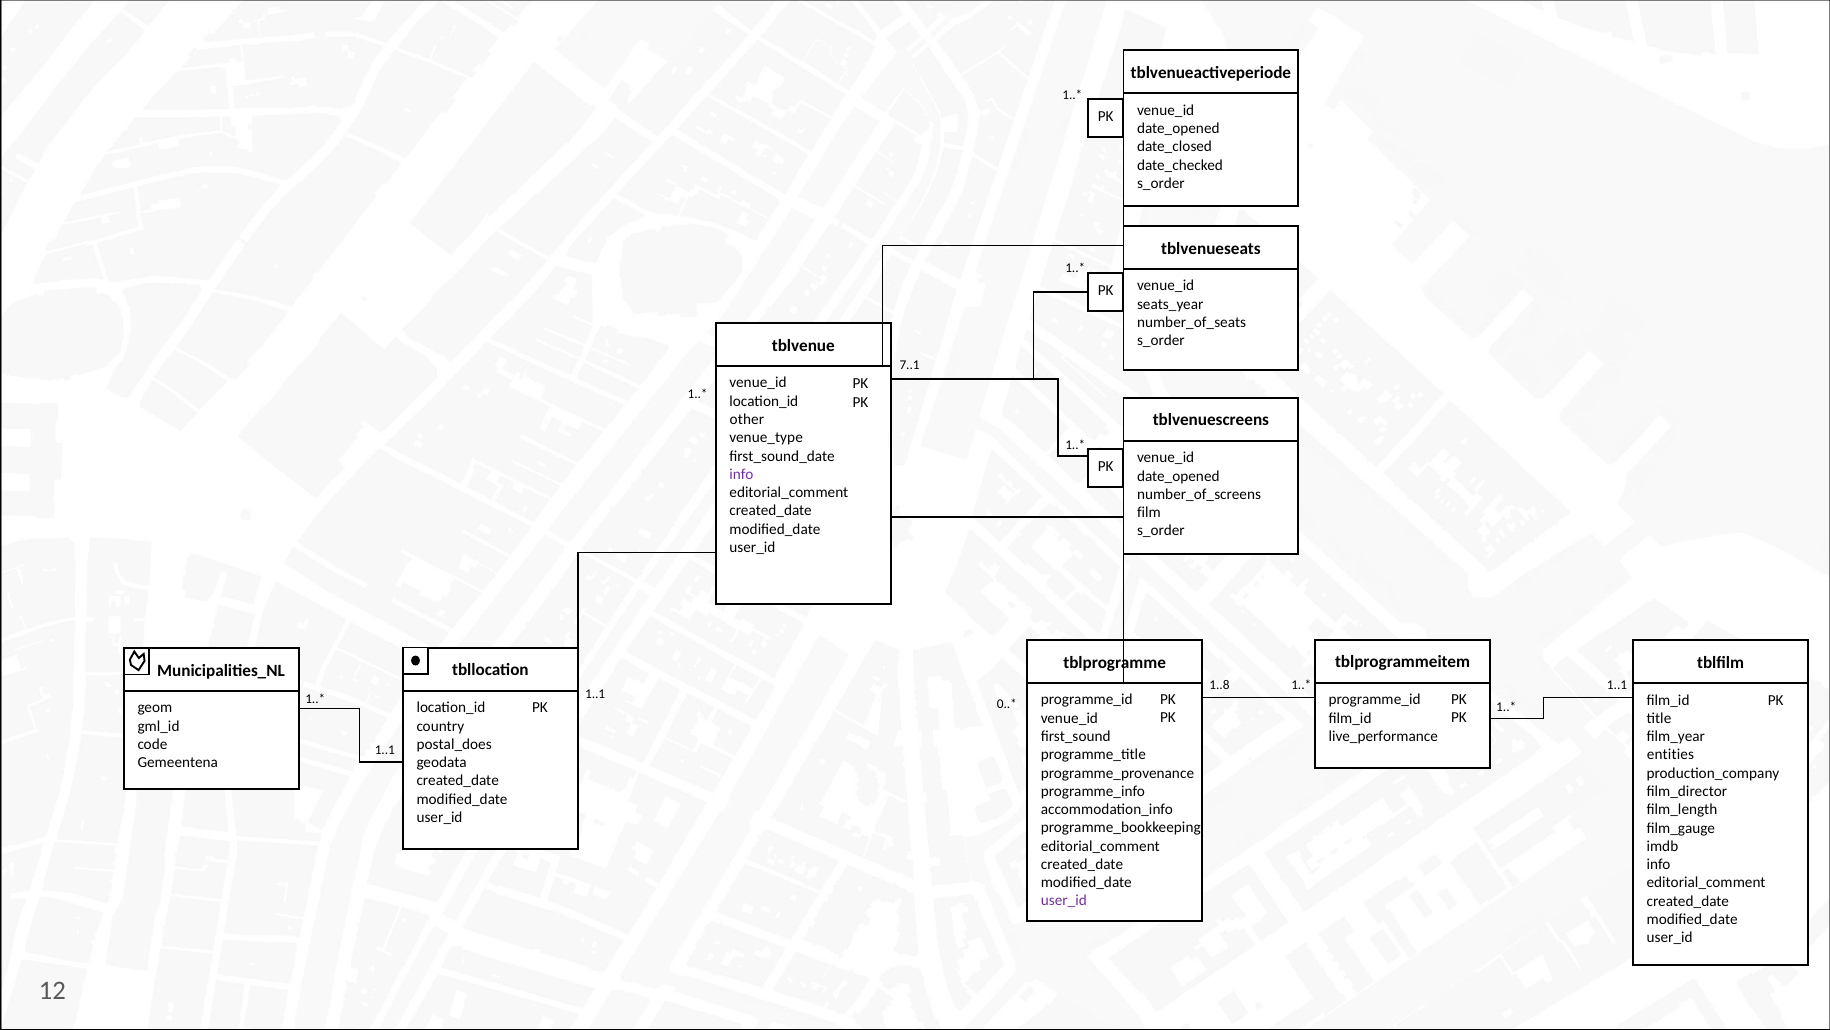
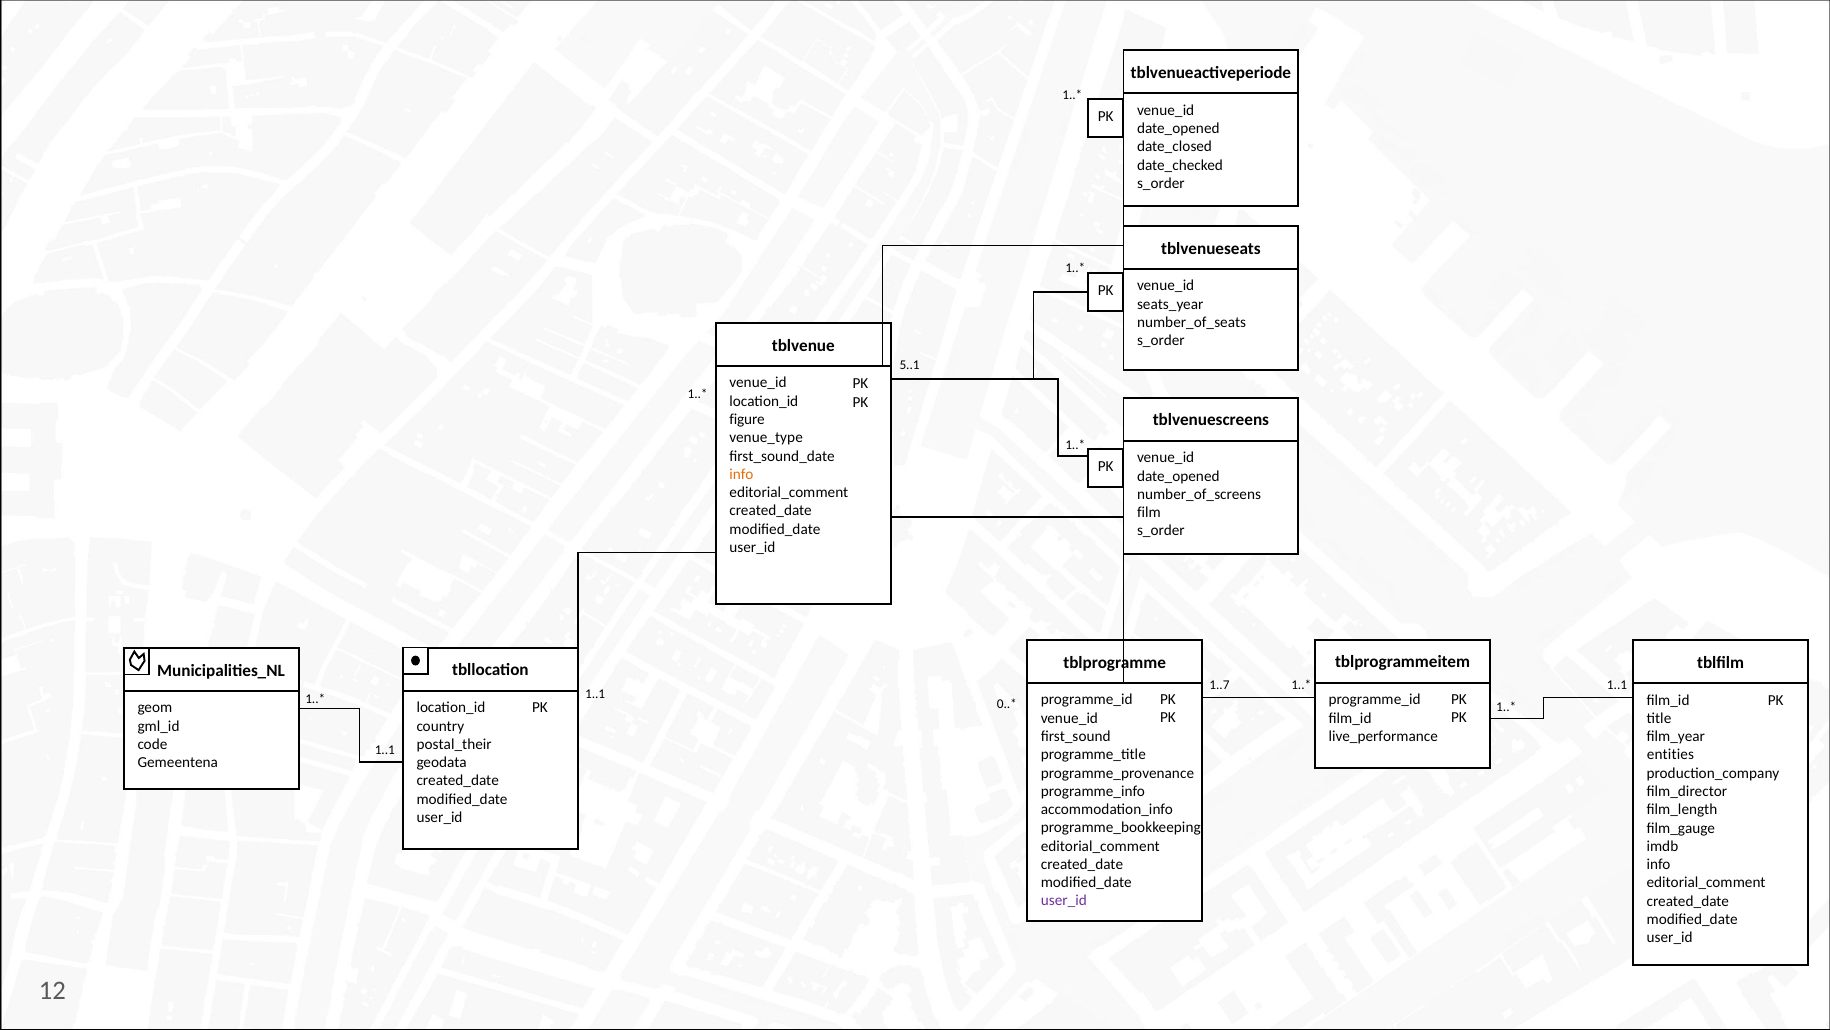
7..1: 7..1 -> 5..1 (910, 365)
other: other -> figure (747, 419)
info colour: purple -> orange (741, 474)
1..8: 1..8 -> 1..7 (1220, 684)
postal_does: postal_does -> postal_their (454, 744)
